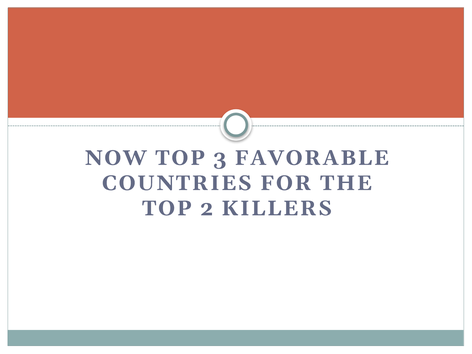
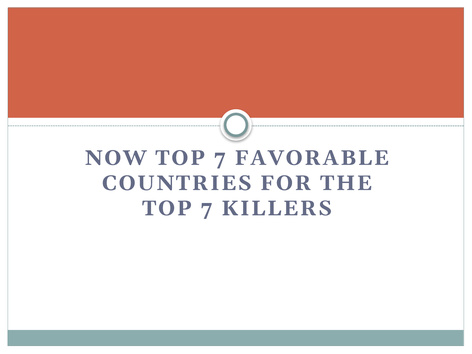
NOW TOP 3: 3 -> 7 (220, 158)
2: 2 -> 7 (206, 208)
